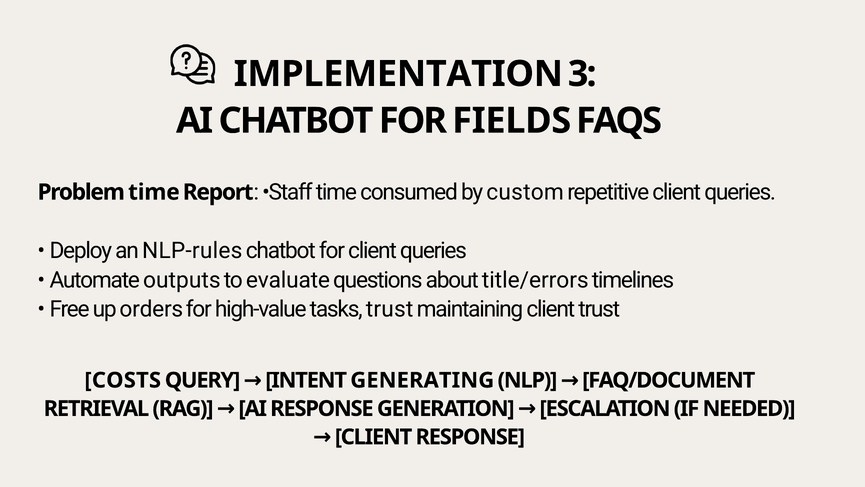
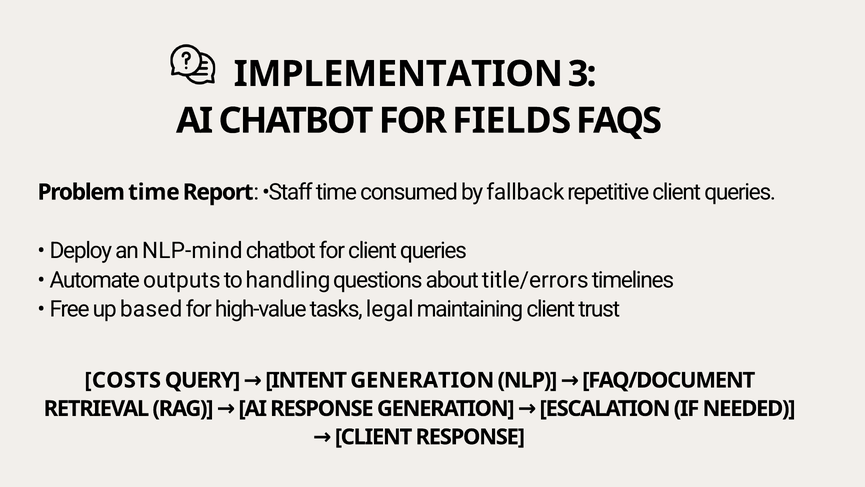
custom: custom -> fallback (525, 192)
NLP-rules: NLP-rules -> NLP-mind (192, 251)
evaluate: evaluate -> handling (288, 280)
orders: orders -> based (151, 309)
tasks trust: trust -> legal (390, 309)
INTENT GENERATING: GENERATING -> GENERATION (422, 380)
